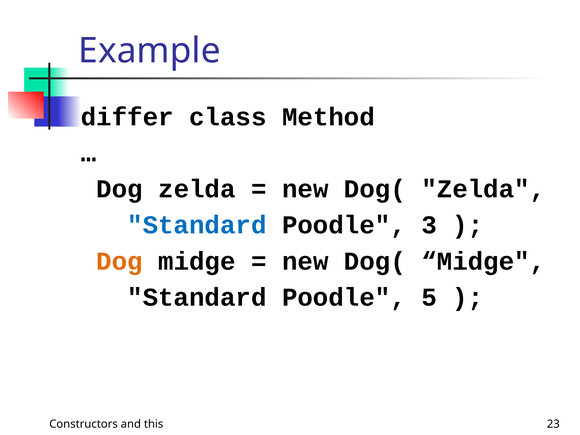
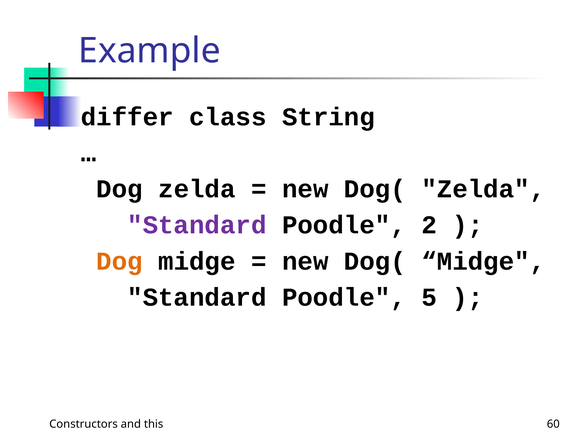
Method: Method -> String (328, 117)
Standard colour: blue -> purple (197, 225)
3: 3 -> 2 (429, 225)
23: 23 -> 60 (553, 424)
